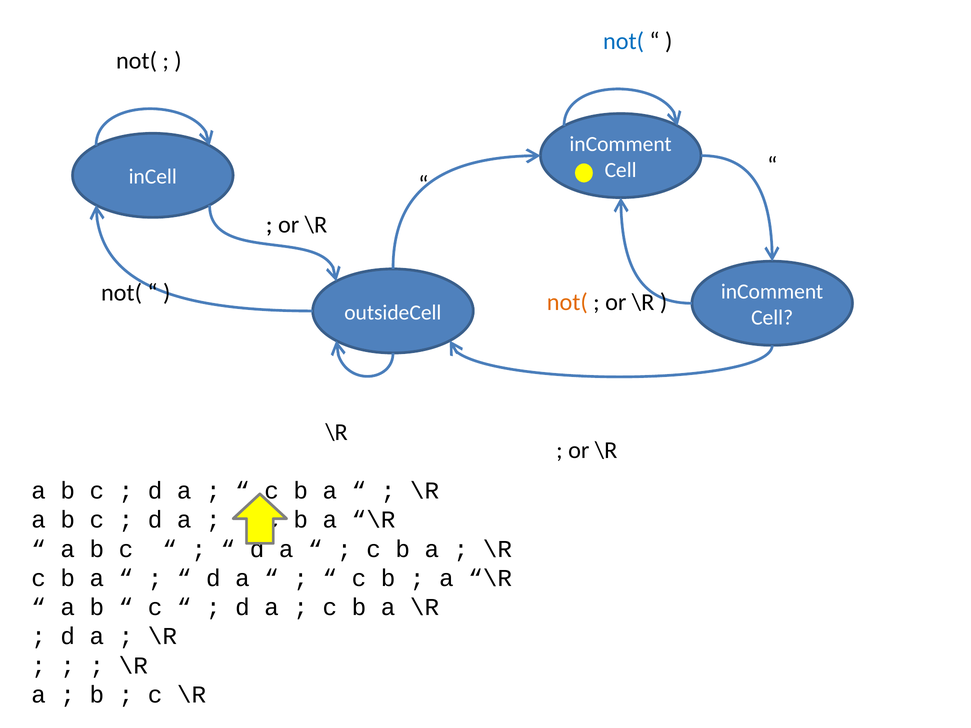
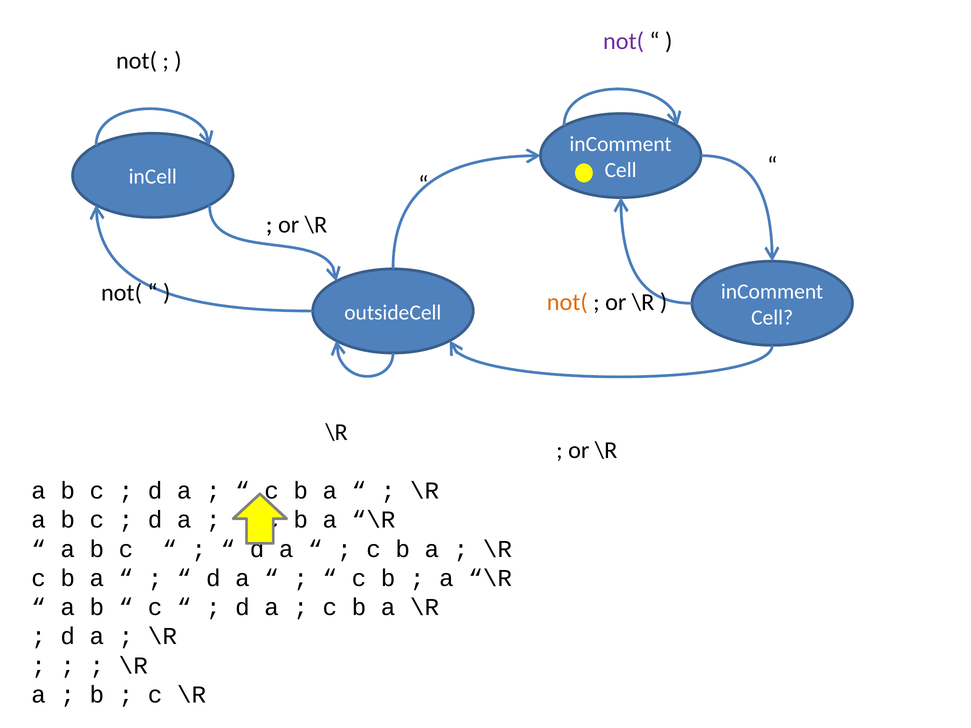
not( colour: blue -> purple (624, 41)
